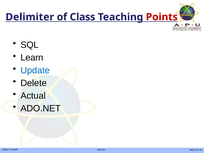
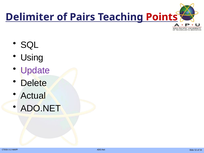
Class: Class -> Pairs (82, 17)
Learn: Learn -> Using (32, 58)
Update colour: blue -> purple (35, 70)
